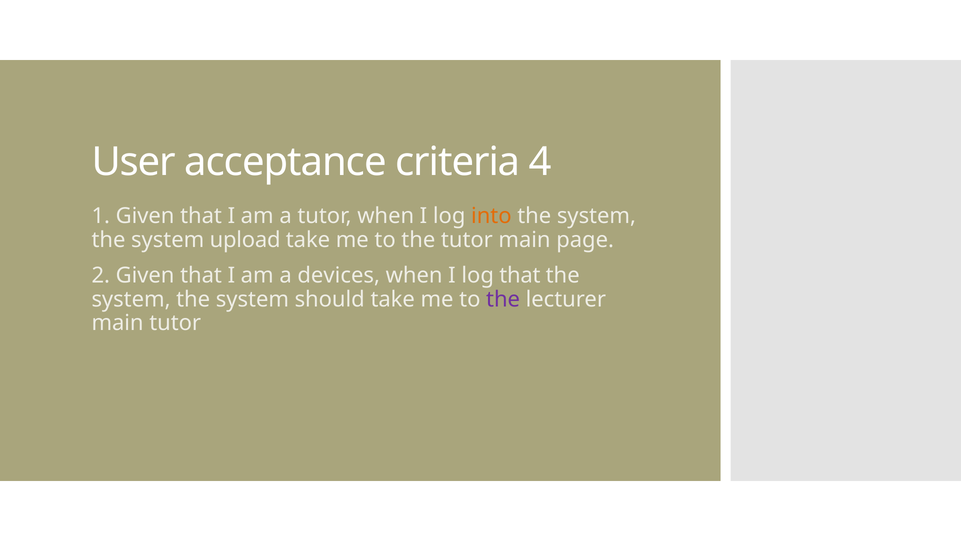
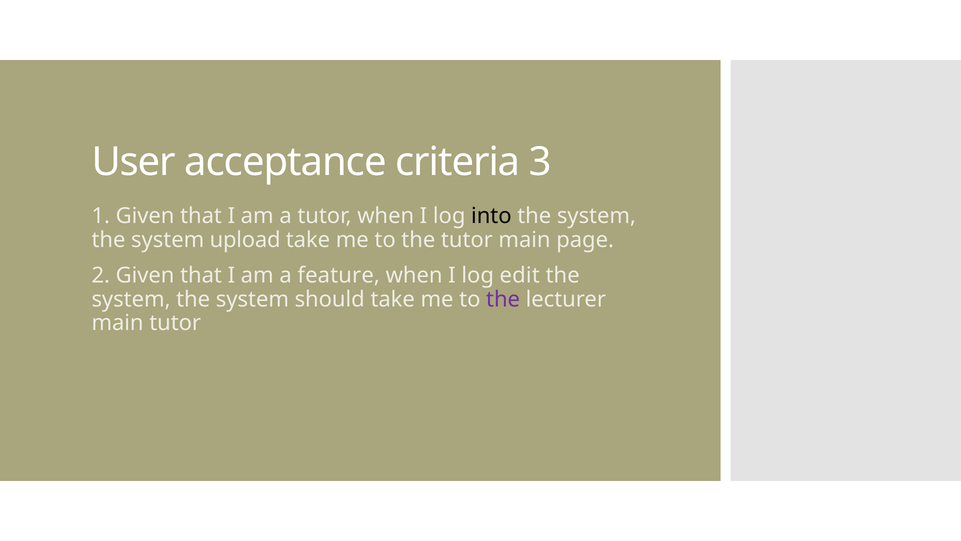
4: 4 -> 3 (540, 162)
into colour: orange -> black (491, 216)
devices: devices -> feature (339, 275)
log that: that -> edit (520, 275)
